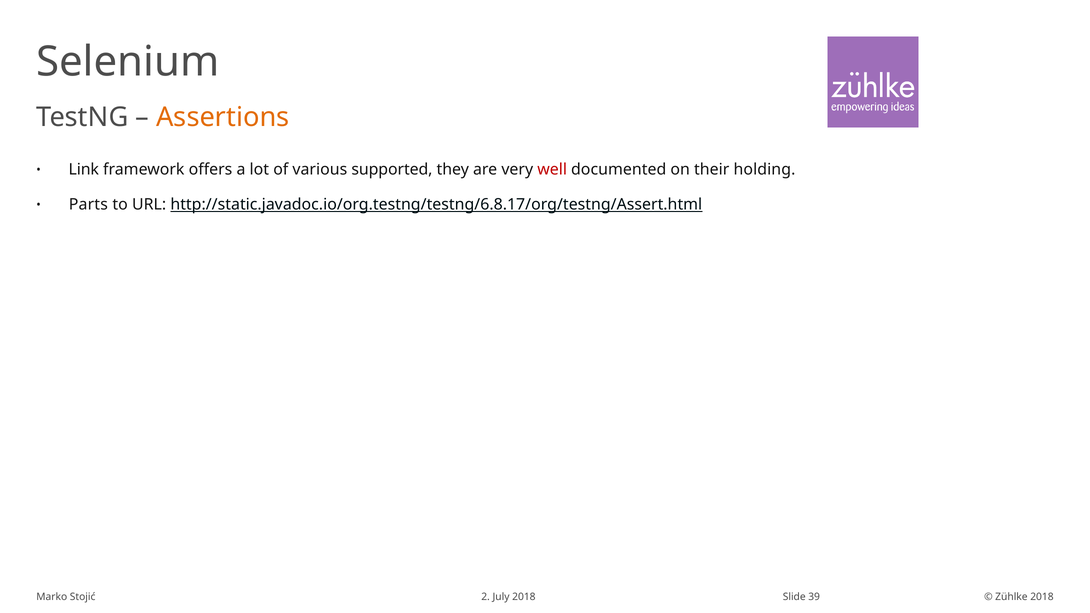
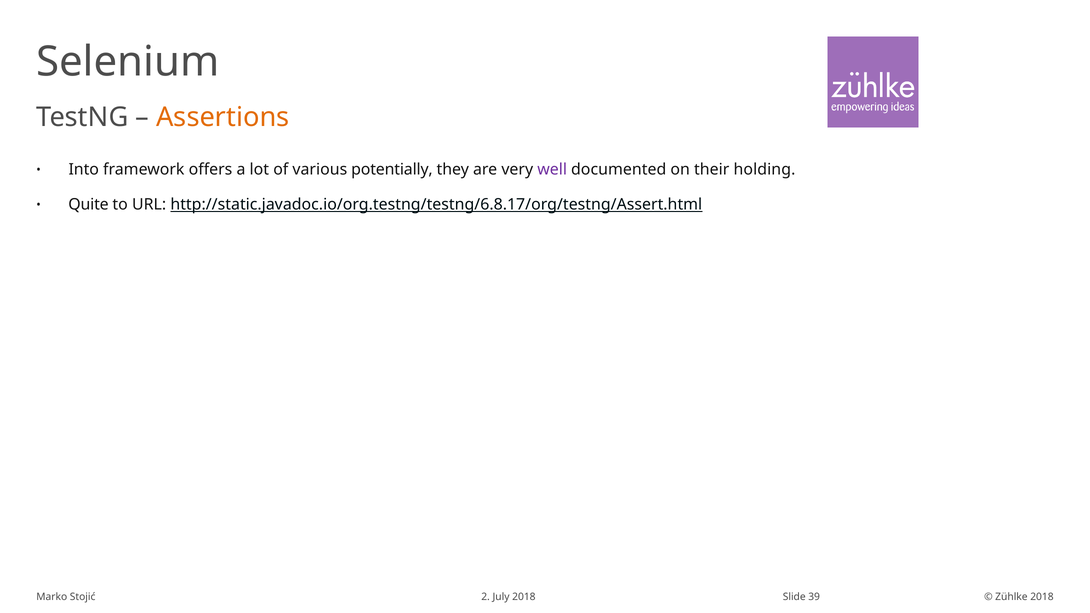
Link: Link -> Into (84, 170)
supported: supported -> potentially (392, 170)
well colour: red -> purple (552, 170)
Parts: Parts -> Quite (88, 204)
